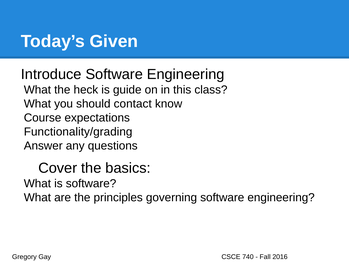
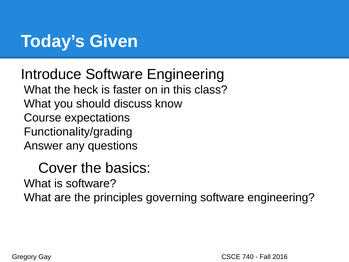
guide: guide -> faster (127, 90)
contact: contact -> discuss (133, 104)
